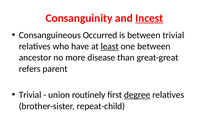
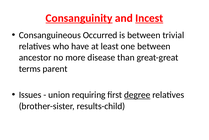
Consanguinity underline: none -> present (79, 18)
least underline: present -> none (110, 46)
refers: refers -> terms (30, 68)
Trivial: Trivial -> Issues (30, 94)
routinely: routinely -> requiring (89, 94)
repeat-child: repeat-child -> results-child (101, 106)
